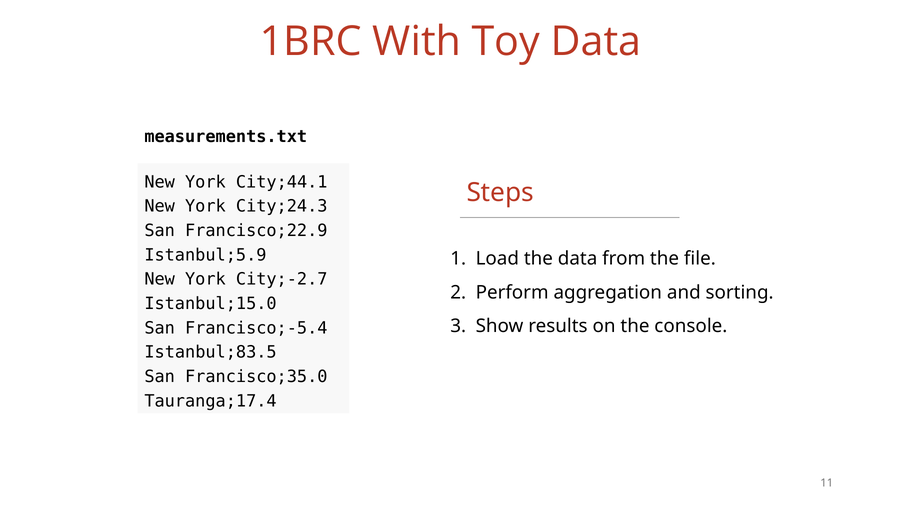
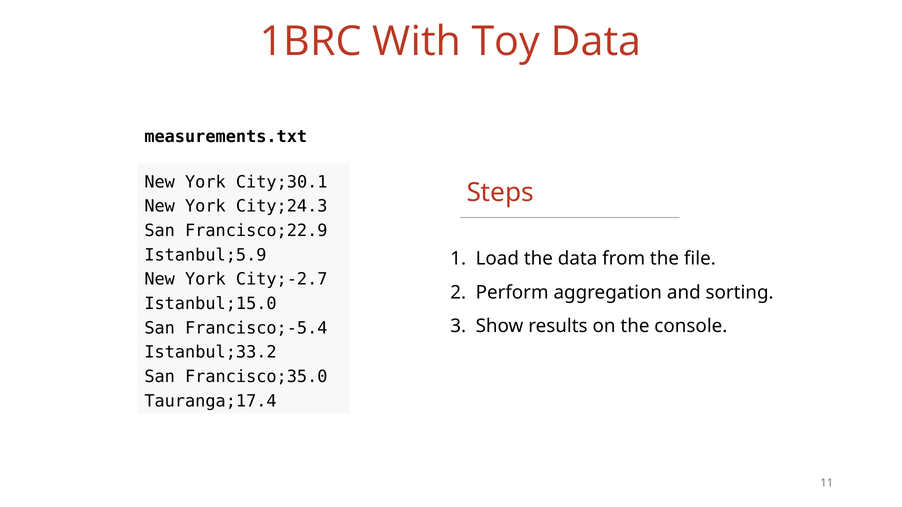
City;44.1: City;44.1 -> City;30.1 (282, 182)
Istanbul;83.5: Istanbul;83.5 -> Istanbul;33.2 (211, 353)
